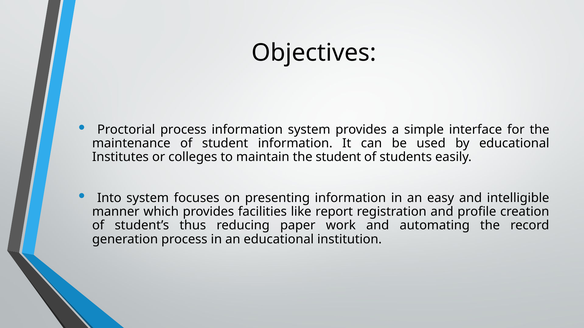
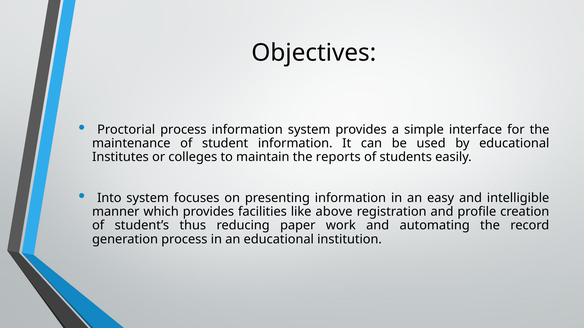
the student: student -> reports (338, 157)
report: report -> above (334, 212)
